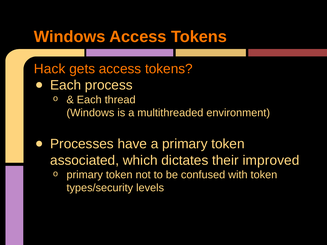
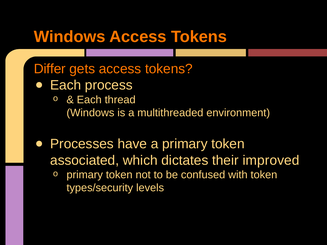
Hack: Hack -> Differ (50, 69)
